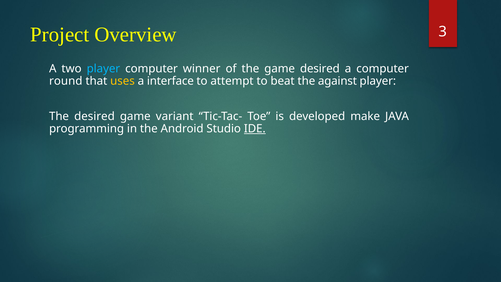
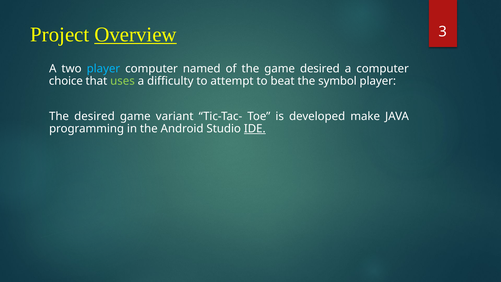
Overview underline: none -> present (136, 34)
winner: winner -> named (202, 69)
round: round -> choice (66, 81)
uses colour: yellow -> light green (122, 81)
interface: interface -> difficulty (170, 81)
against: against -> symbol (337, 81)
